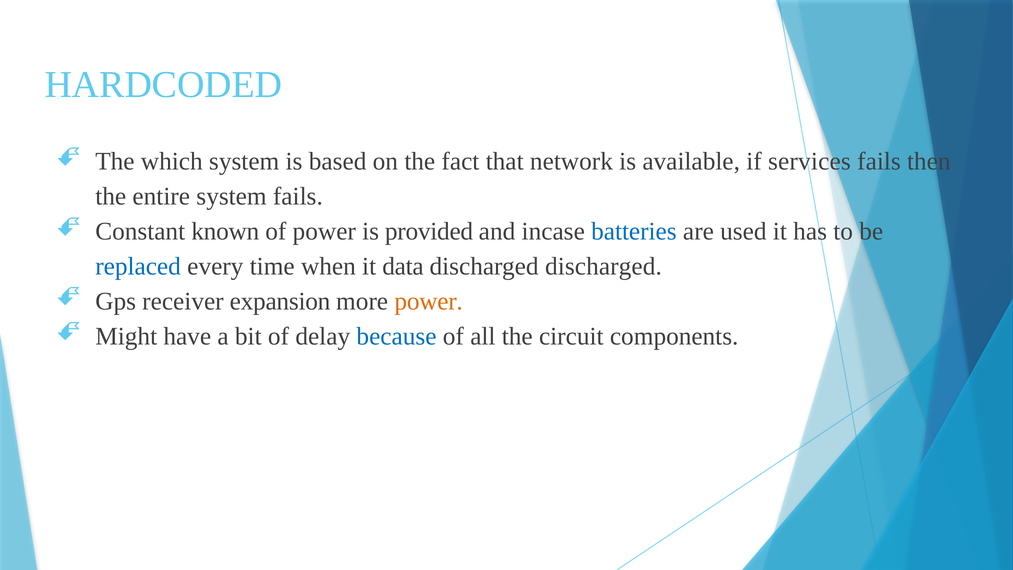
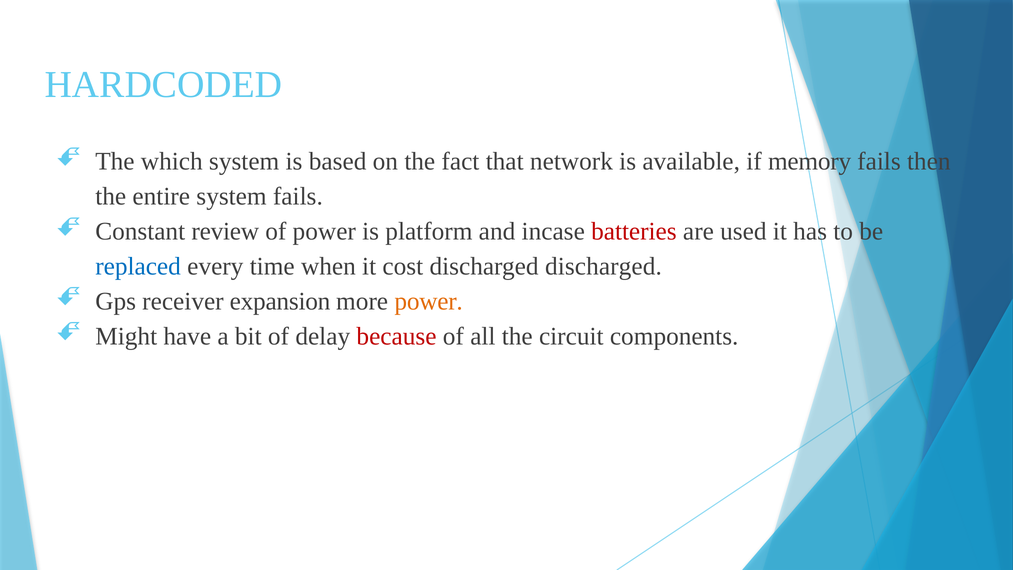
services: services -> memory (810, 161)
known: known -> review (225, 231)
provided: provided -> platform (429, 231)
batteries colour: blue -> red (634, 231)
data: data -> cost (403, 266)
because colour: blue -> red (396, 336)
